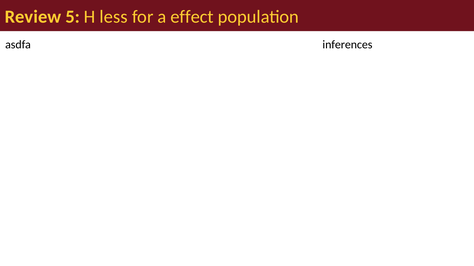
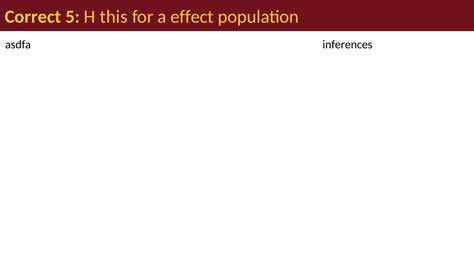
Review: Review -> Correct (33, 17)
less: less -> this (114, 17)
